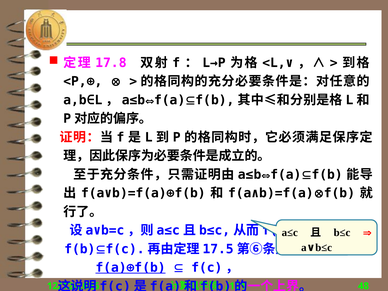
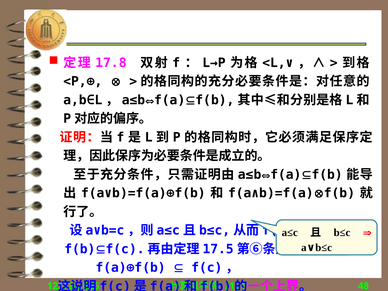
f(a)⊕f(b underline: present -> none (131, 268)
